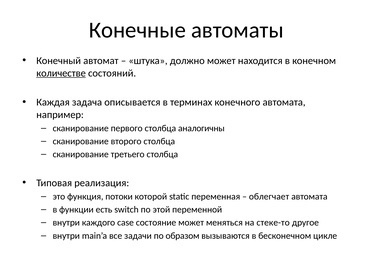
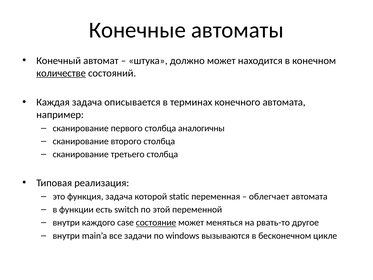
функция потоки: потоки -> задача (119, 196)
состояние underline: none -> present (156, 222)
стеке-то: стеке-то -> рвать-то (273, 222)
образом: образом -> windows (183, 236)
